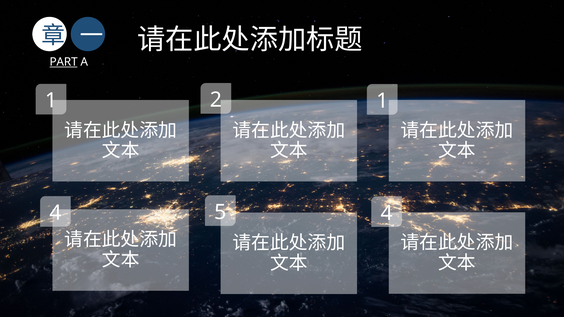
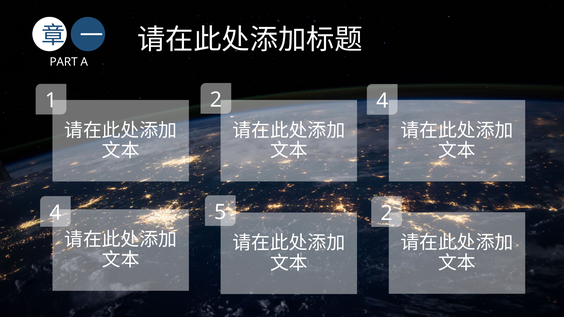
PART underline: present -> none (64, 62)
1 1: 1 -> 4 (382, 101)
4 4: 4 -> 2 (387, 213)
